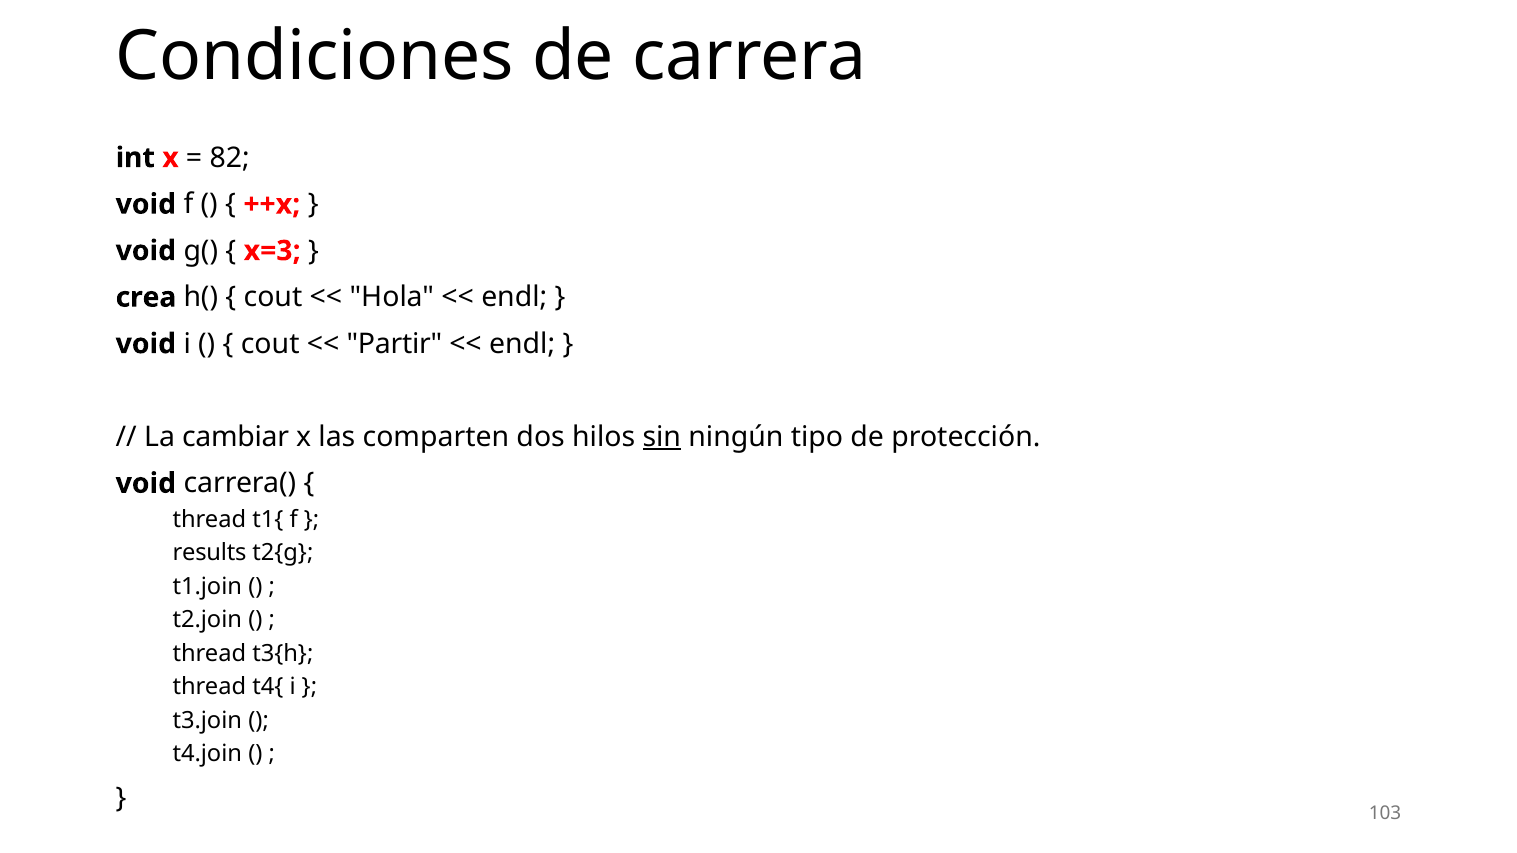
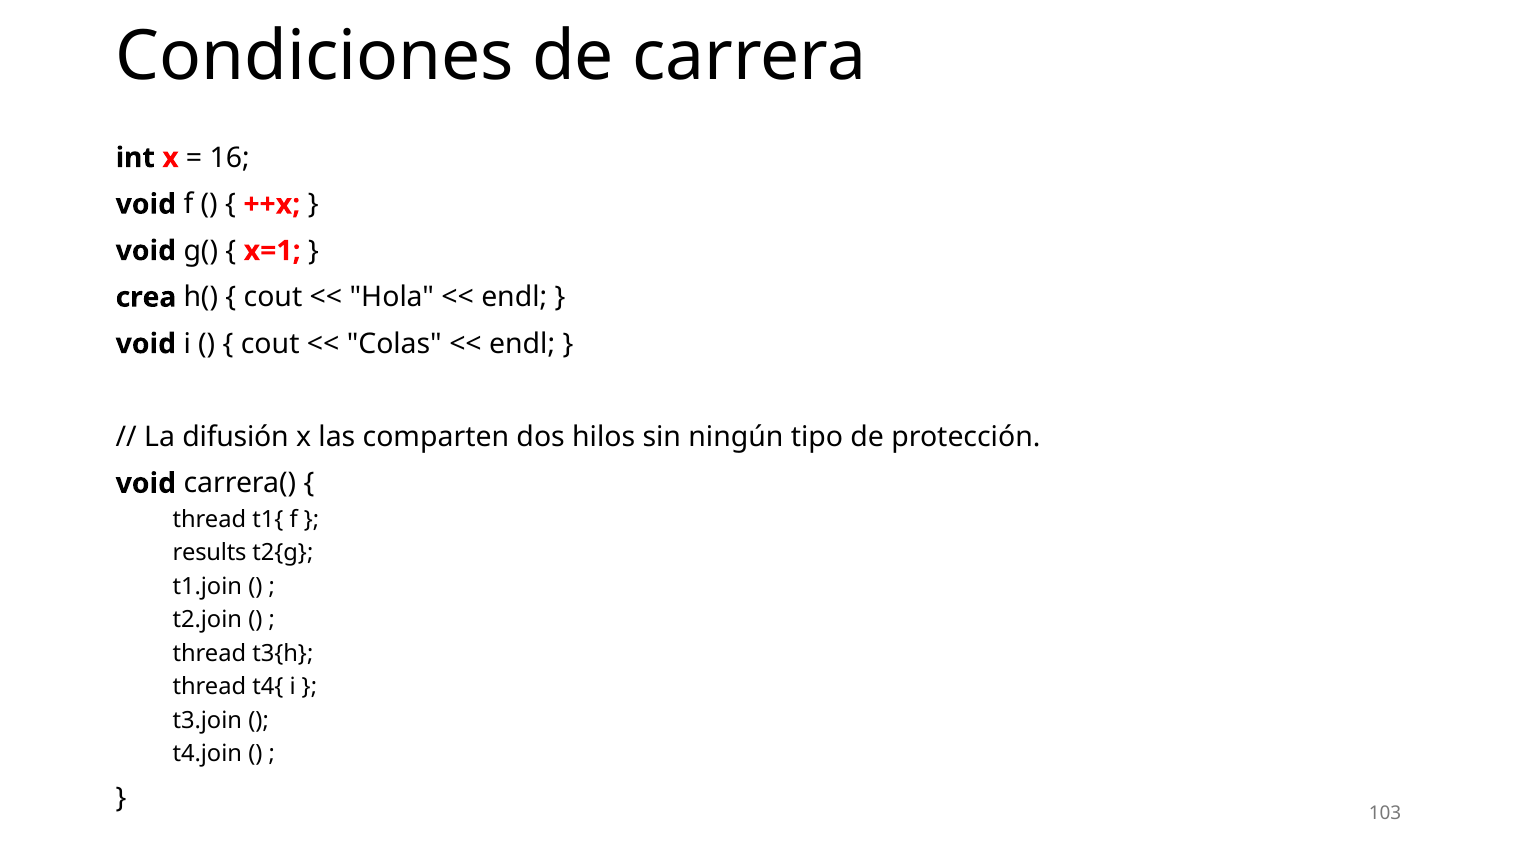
82: 82 -> 16 (230, 158)
x=3: x=3 -> x=1 (272, 251)
Partir: Partir -> Colas (394, 344)
cambiar: cambiar -> difusión (236, 437)
sin underline: present -> none (662, 437)
